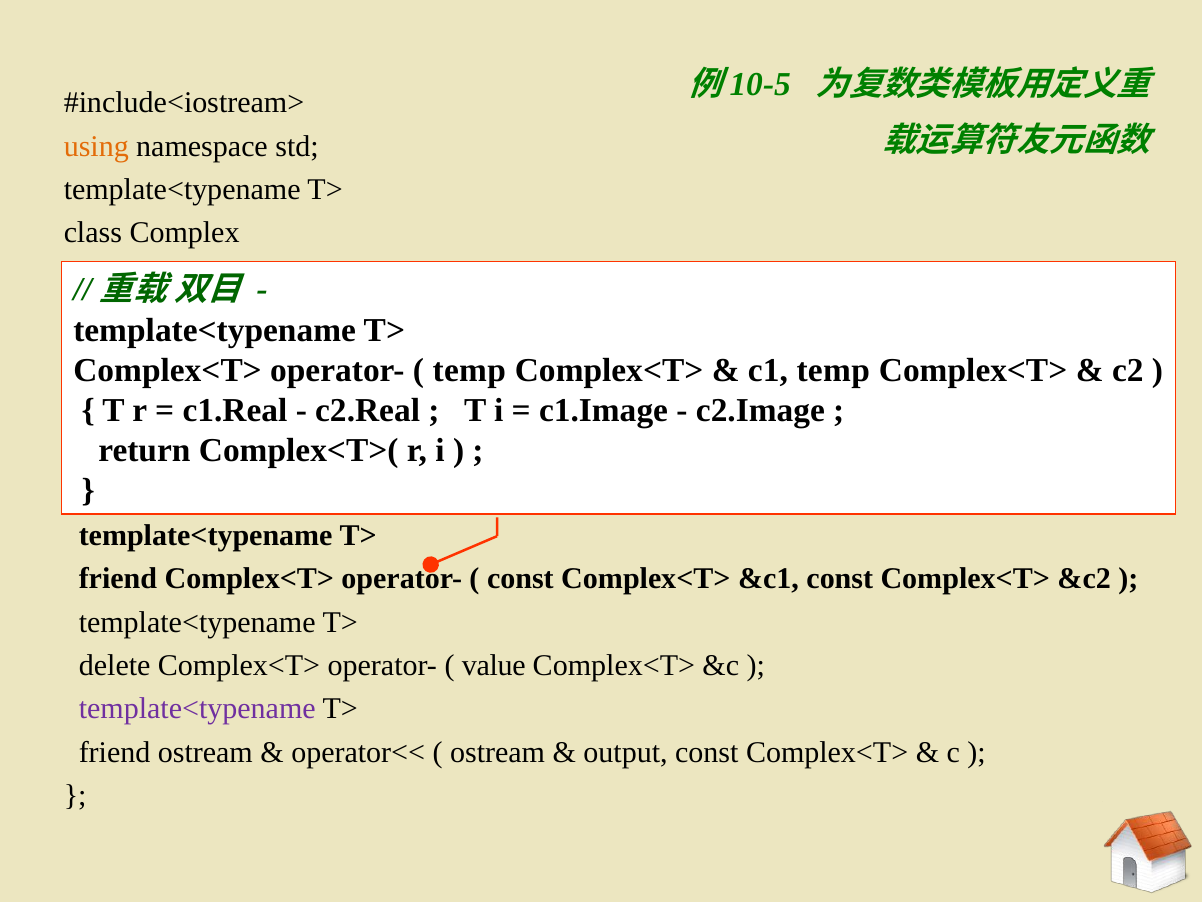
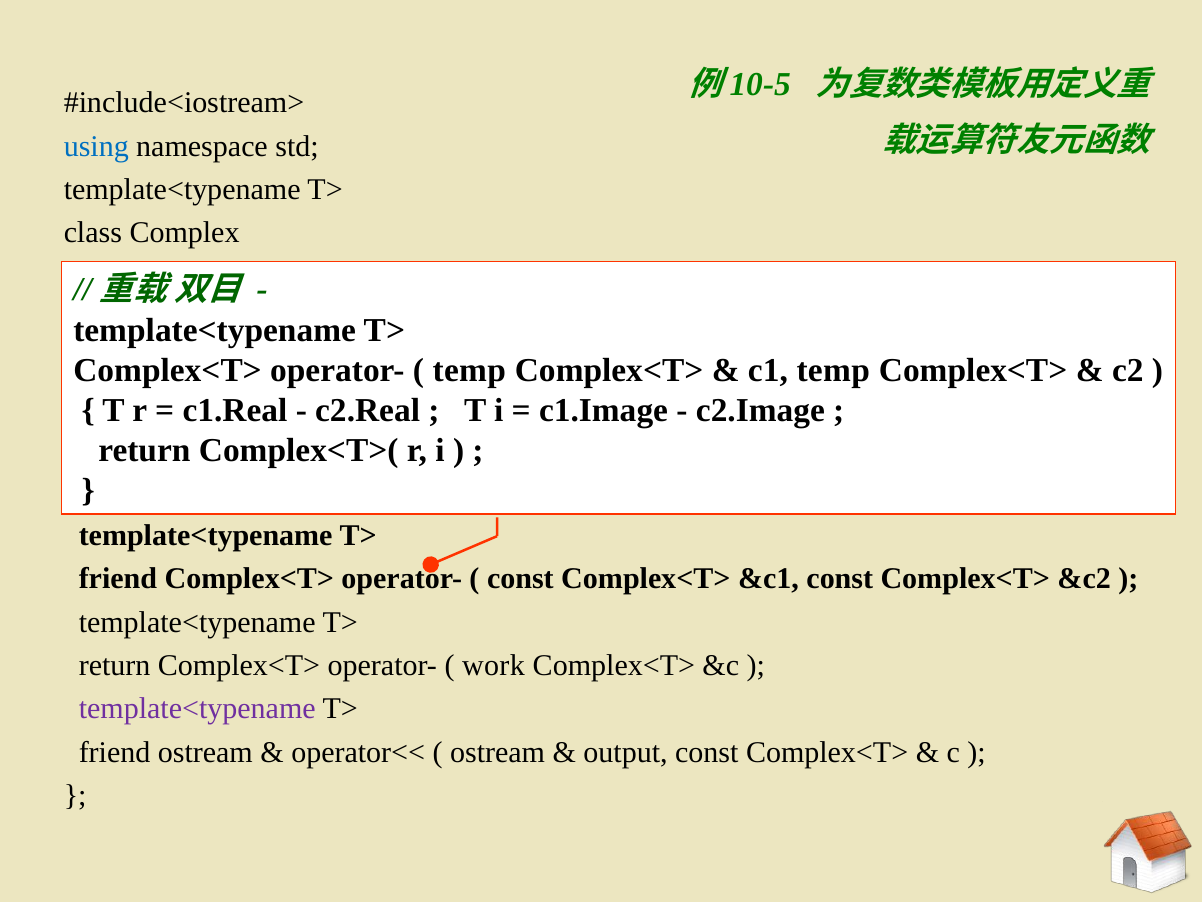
using colour: orange -> blue (96, 146)
delete: delete -> return (115, 665)
value: value -> work (493, 665)
